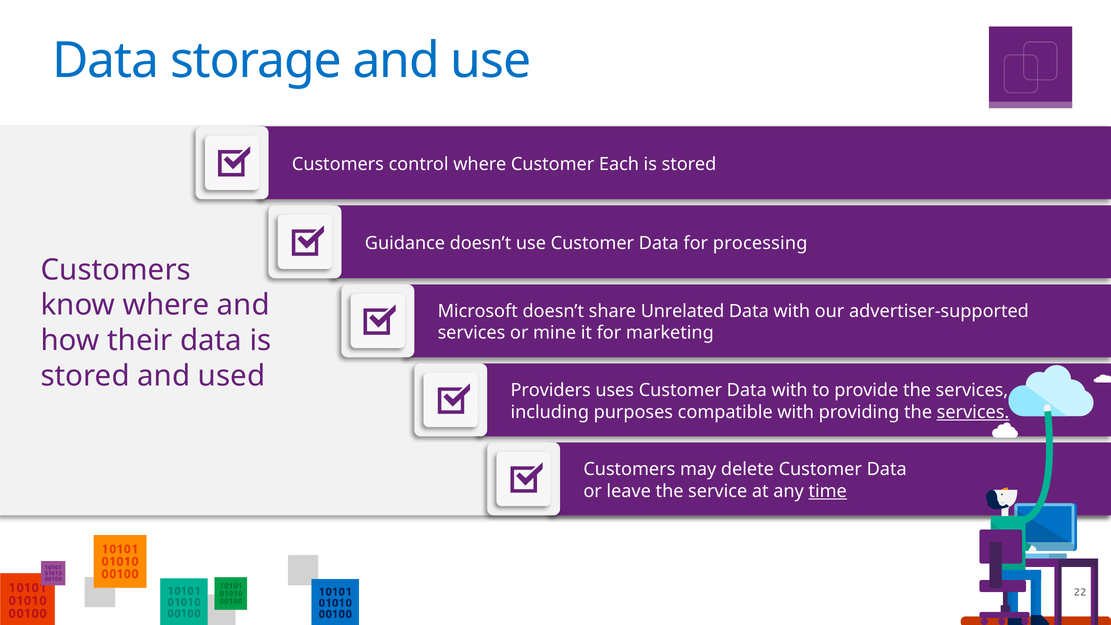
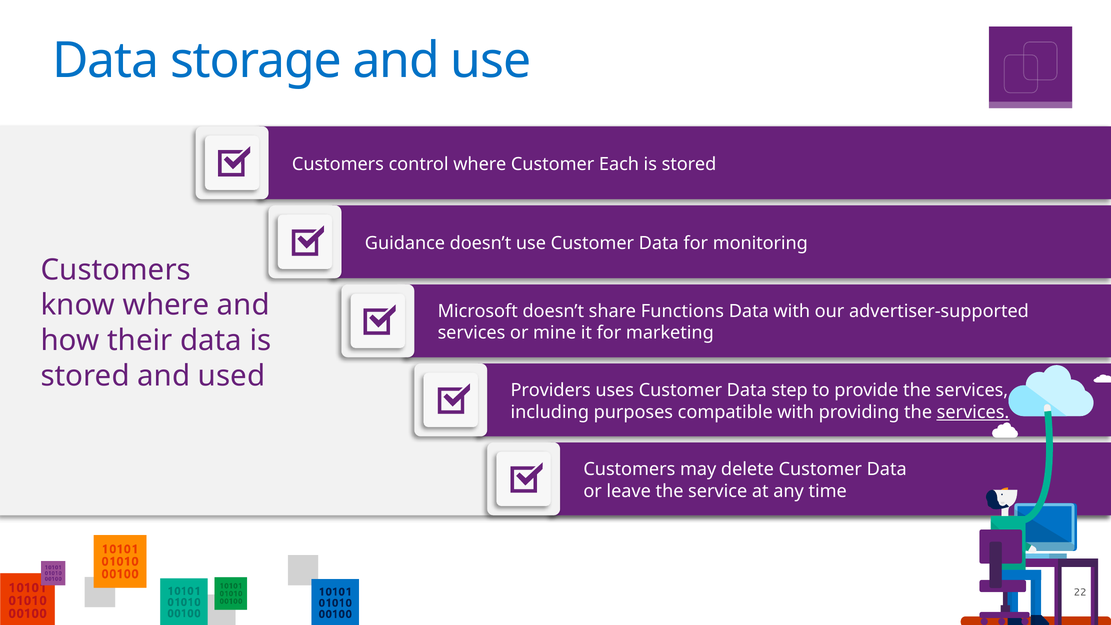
processing: processing -> monitoring (760, 243)
Unrelated: Unrelated -> Functions (682, 311)
Customer Data with: with -> step (790, 390)
time underline: present -> none (828, 491)
